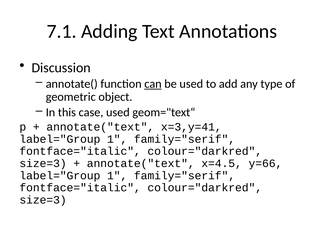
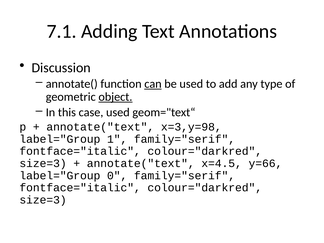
object underline: none -> present (115, 97)
x=3,y=41: x=3,y=41 -> x=3,y=98 (191, 127)
1: 1 -> 0 (117, 176)
